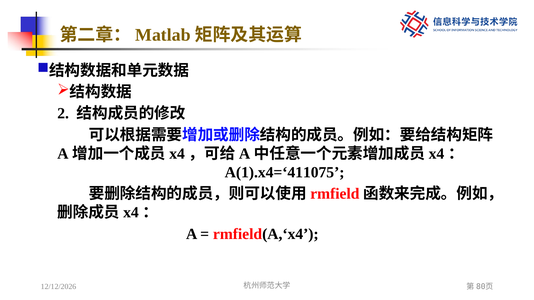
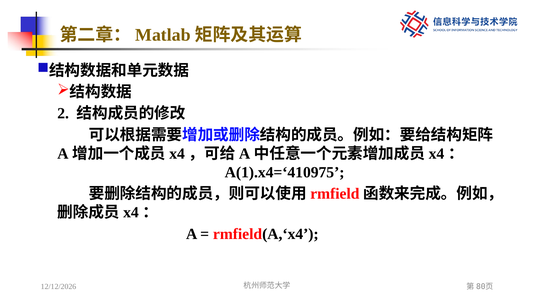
A(1).x4=‘411075: A(1).x4=‘411075 -> A(1).x4=‘410975 (285, 173)
